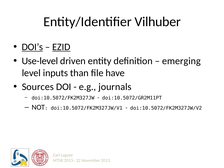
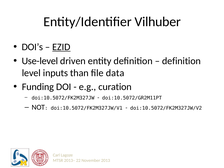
DOI’s underline: present -> none (32, 47)
emerging: emerging -> definition (181, 61)
have: have -> data (115, 73)
Sources: Sources -> Funding (38, 87)
journals: journals -> curation (115, 87)
